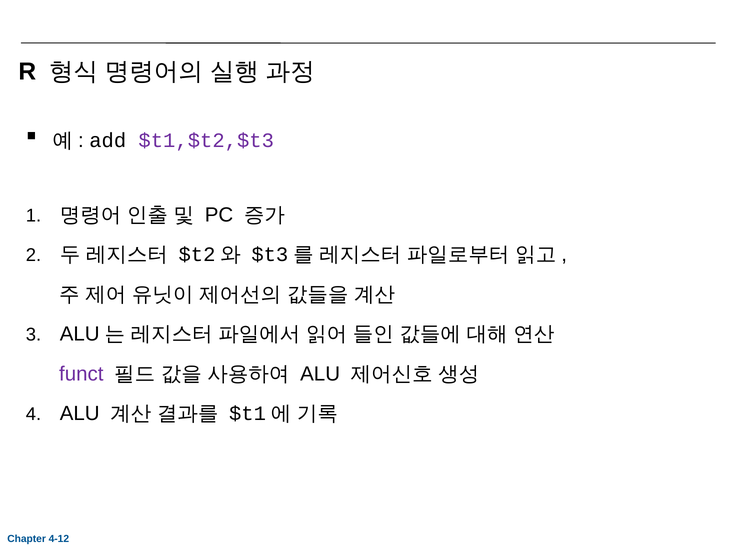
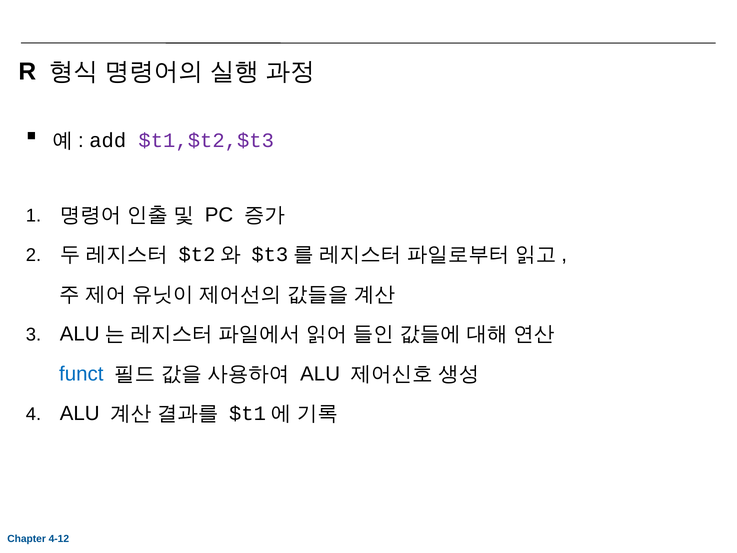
funct colour: purple -> blue (81, 374)
